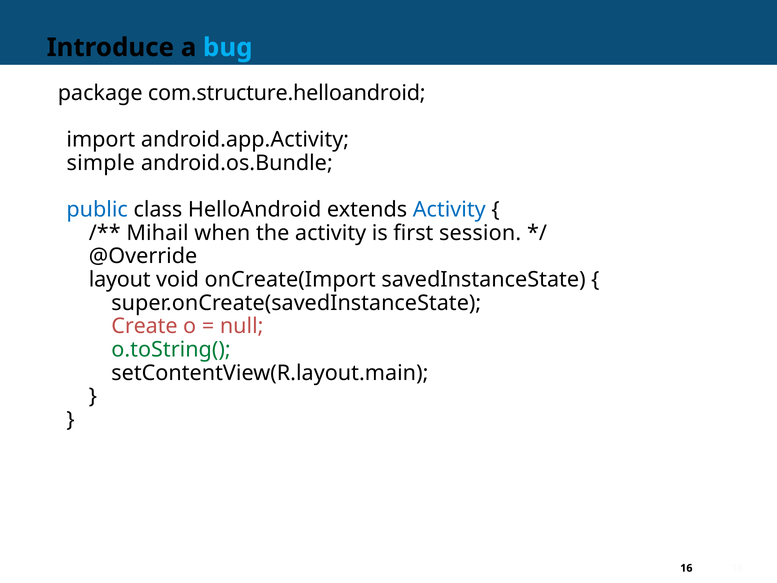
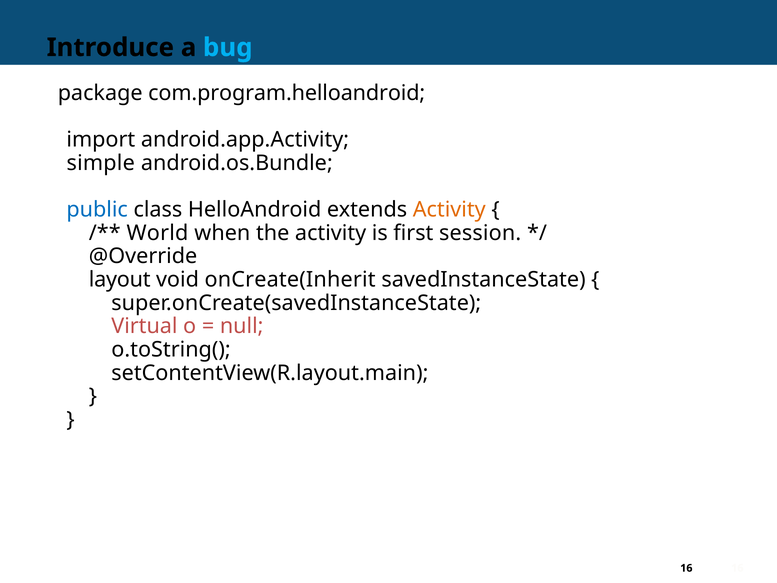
com.structure.helloandroid: com.structure.helloandroid -> com.program.helloandroid (287, 93)
Activity colour: blue -> orange (449, 210)
Mihail: Mihail -> World (157, 233)
onCreate(Import: onCreate(Import -> onCreate(Inherit (290, 279)
Create: Create -> Virtual (144, 326)
o.toString( colour: green -> black (171, 349)
